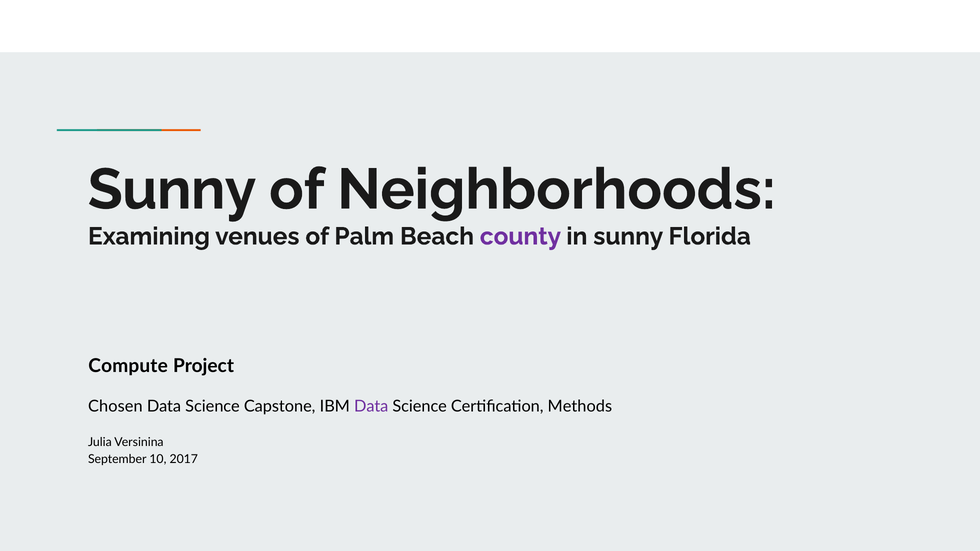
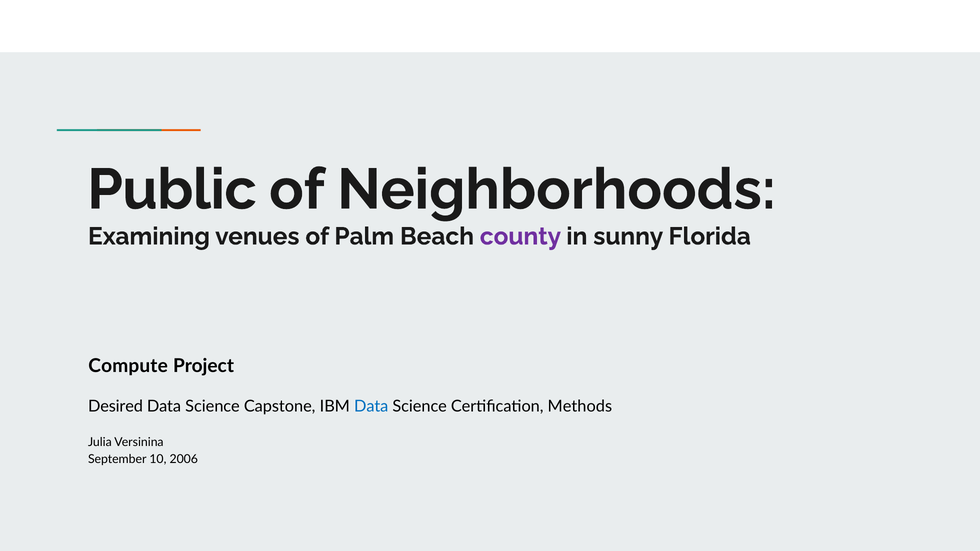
Sunny: Sunny -> Public (172, 190)
Chosen: Chosen -> Desired (115, 406)
Data colour: purple -> blue (371, 406)
2017: 2017 -> 2006 (184, 459)
